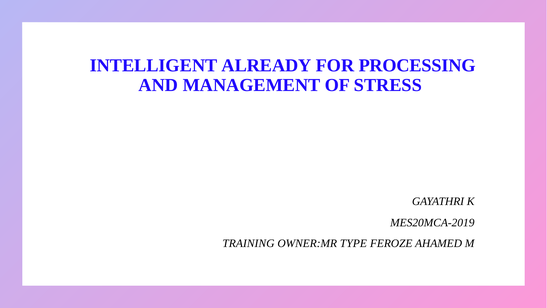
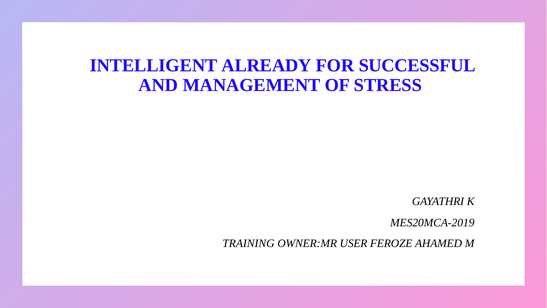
PROCESSING: PROCESSING -> SUCCESSFUL (417, 65)
TYPE: TYPE -> USER (354, 243)
